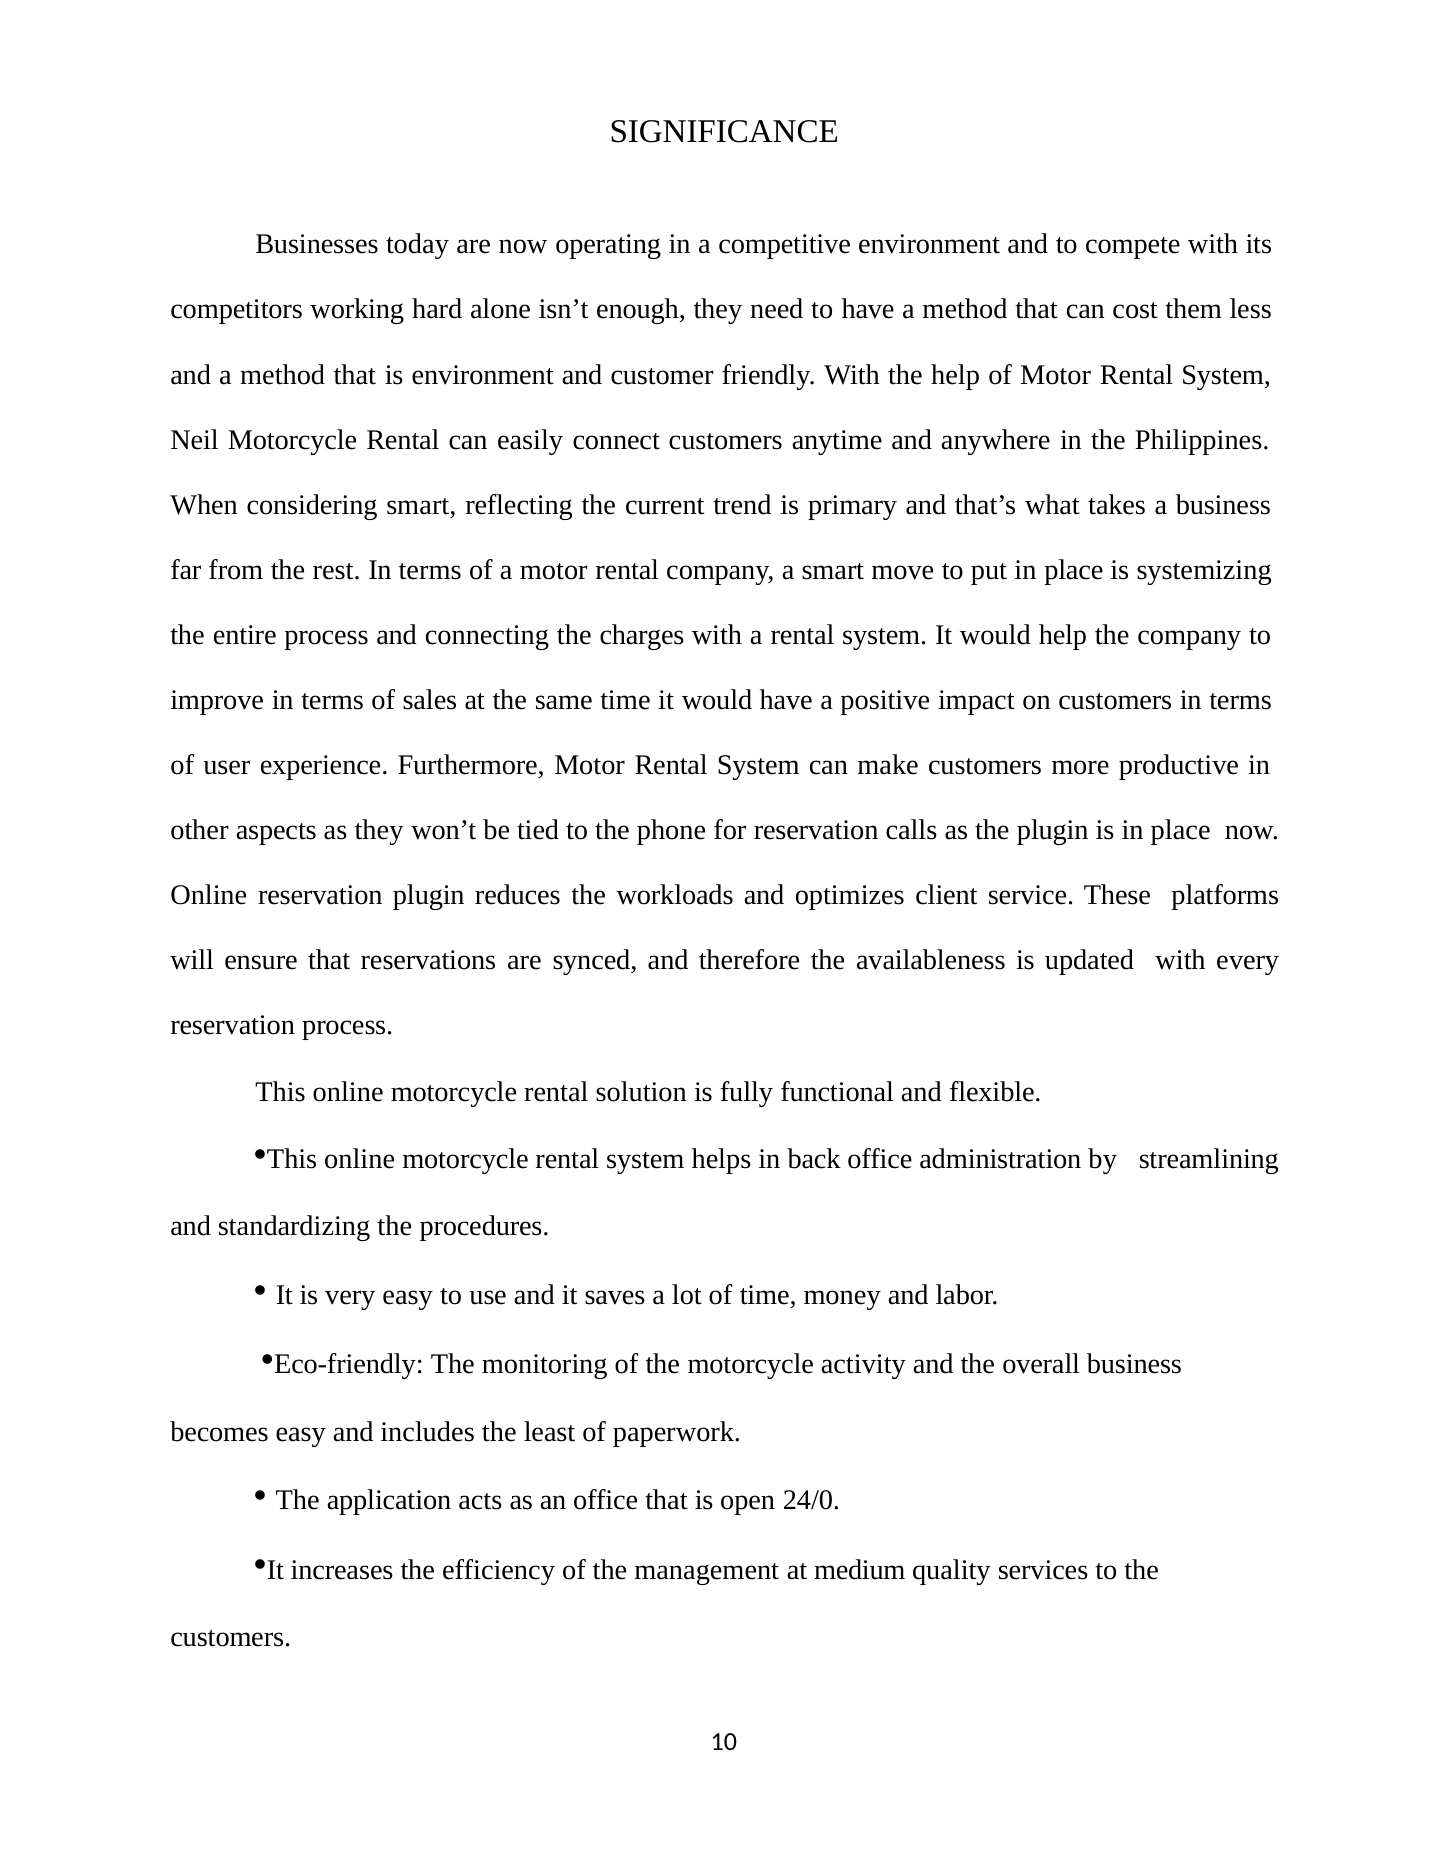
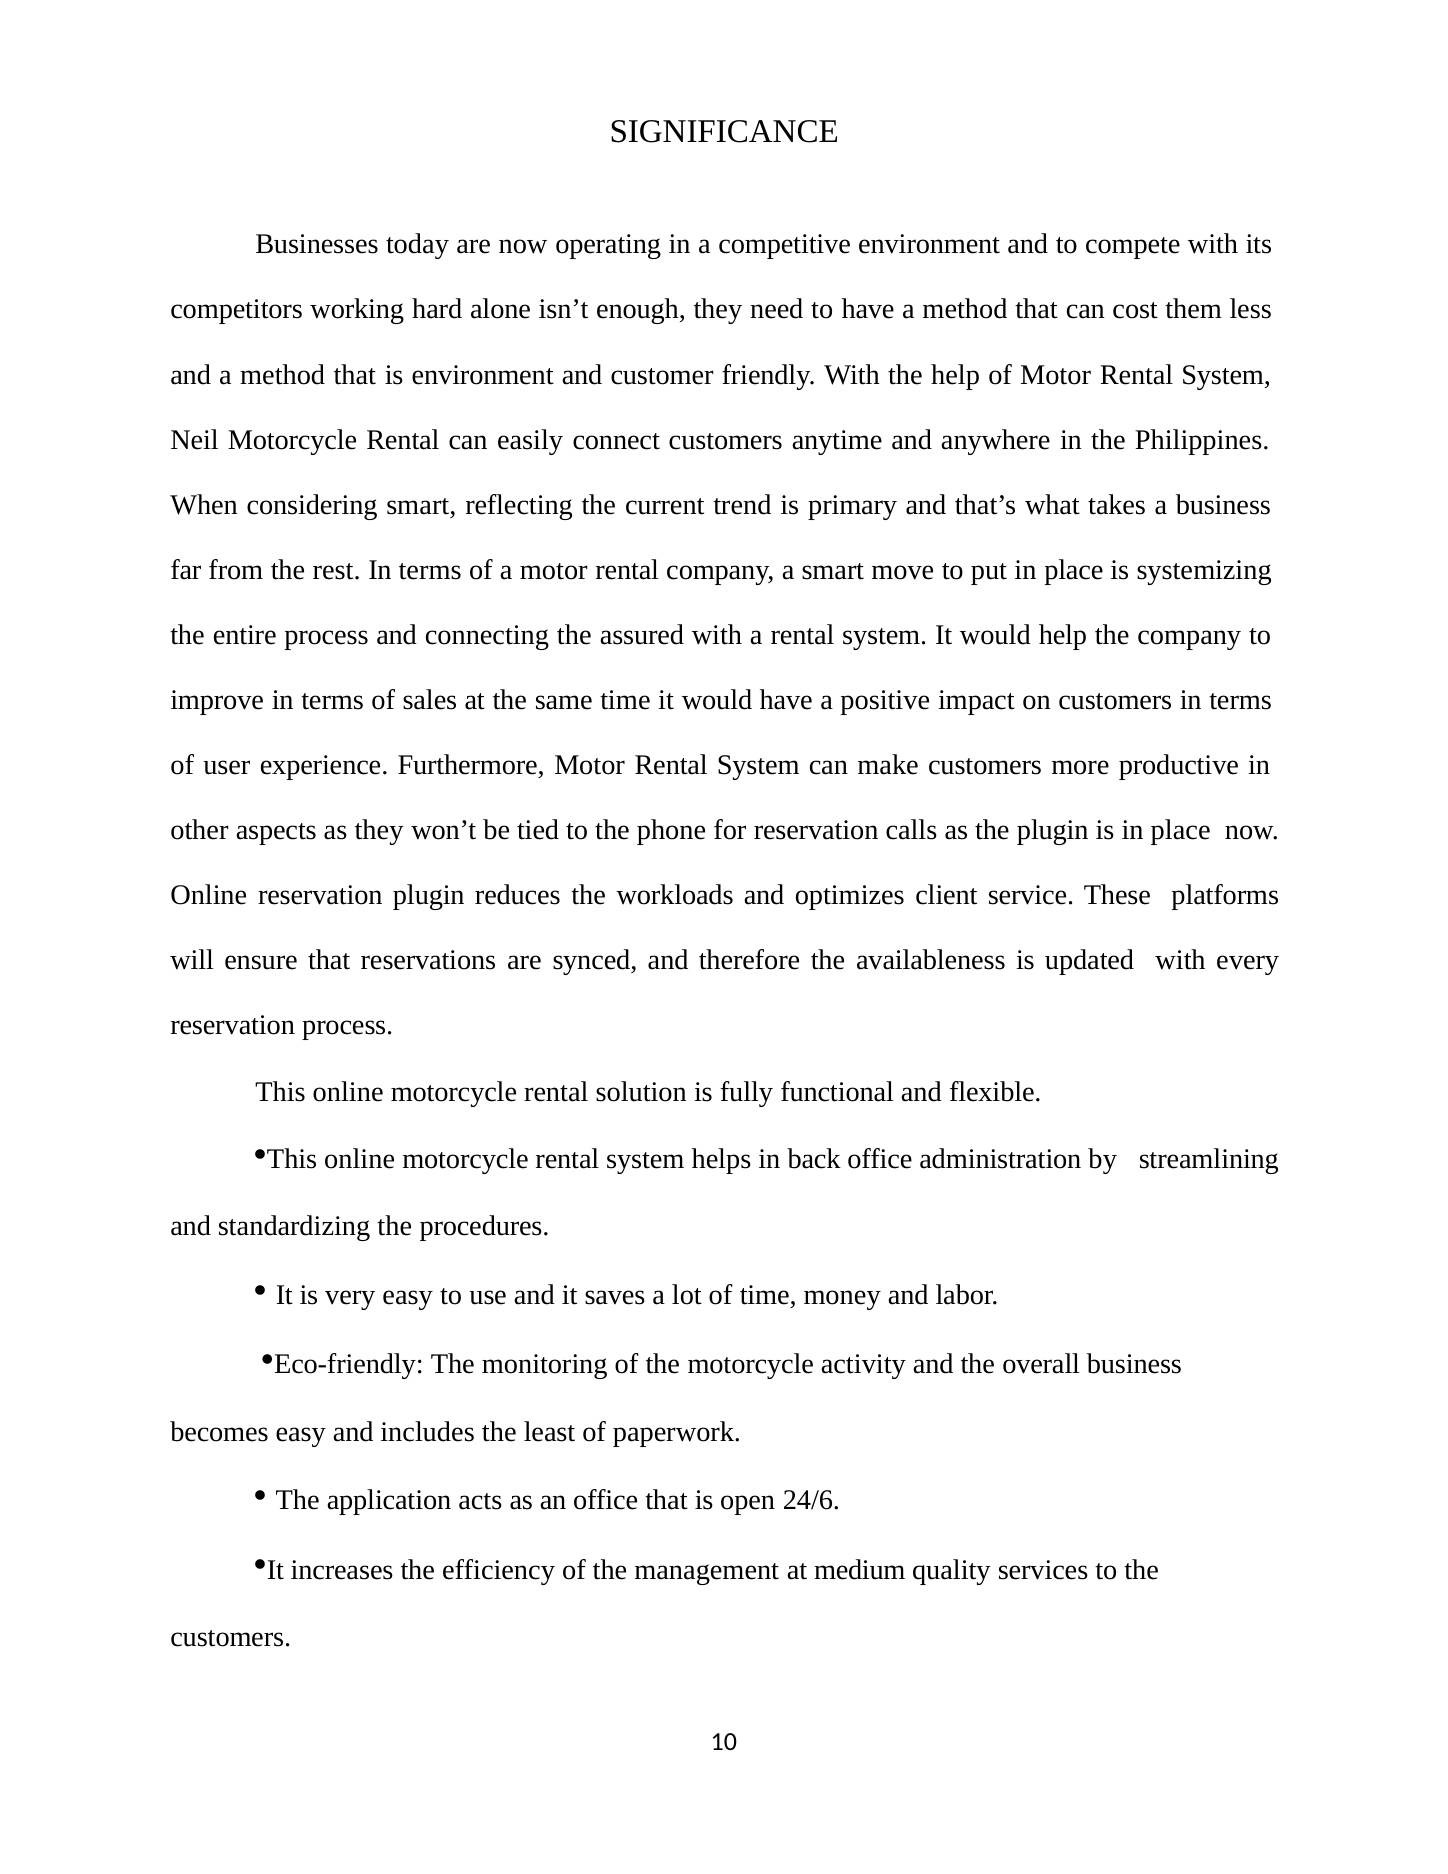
charges: charges -> assured (642, 635)
24/0: 24/0 -> 24/6 (811, 1501)
